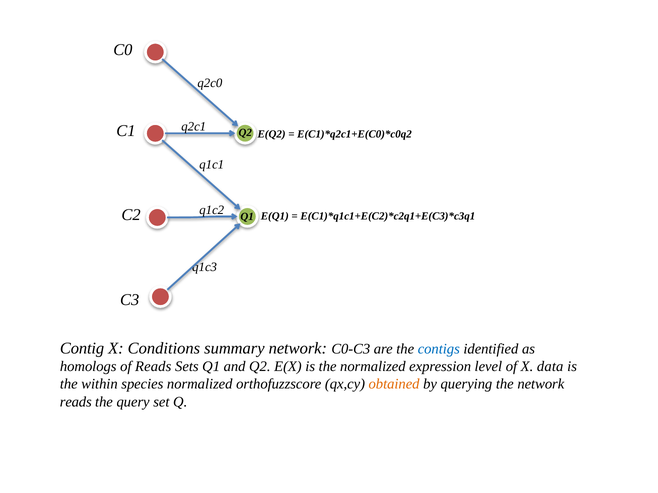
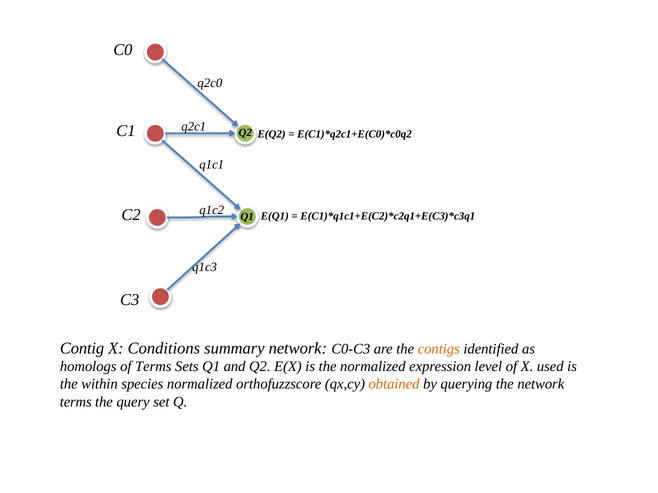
contigs colour: blue -> orange (439, 349)
of Reads: Reads -> Terms (153, 367)
data: data -> used (550, 367)
reads: reads -> terms (76, 402)
